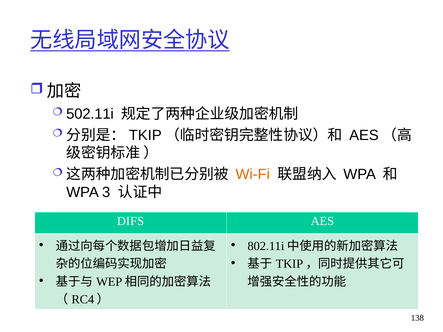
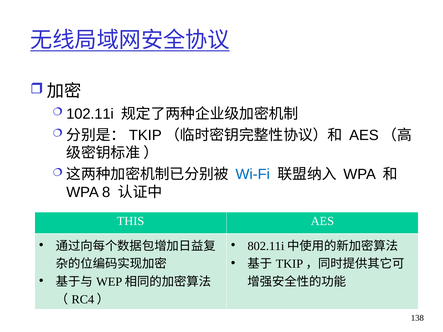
502.11i: 502.11i -> 102.11i (90, 114)
Wi-Fi colour: orange -> blue (253, 175)
3: 3 -> 8 (106, 192)
DIFS: DIFS -> THIS (131, 221)
